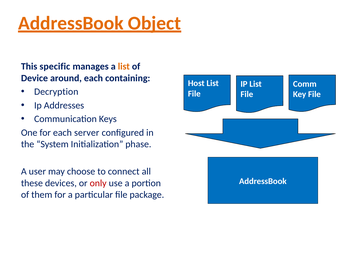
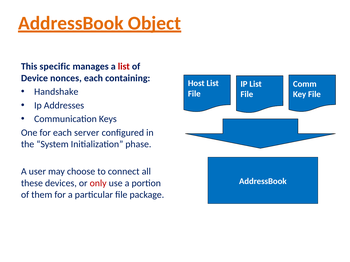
list colour: orange -> red (124, 67)
around: around -> nonces (66, 78)
Decryption: Decryption -> Handshake (56, 92)
